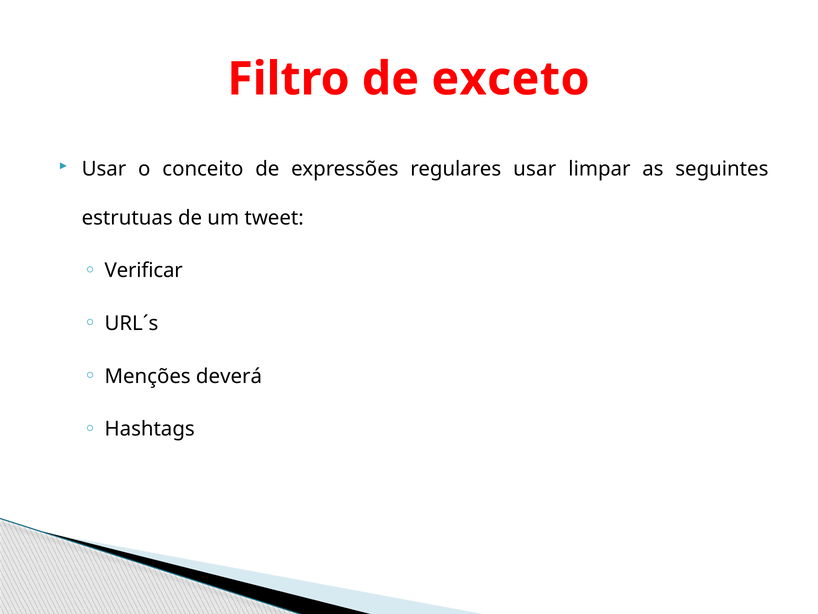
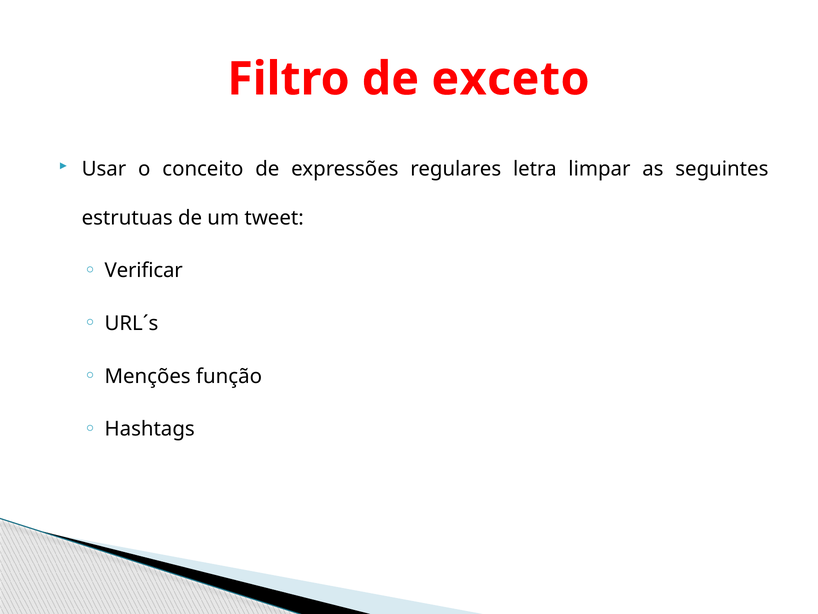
regulares usar: usar -> letra (535, 169)
deverá: deverá -> função (229, 376)
